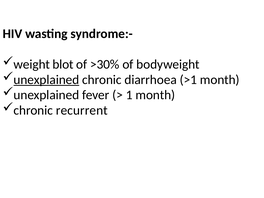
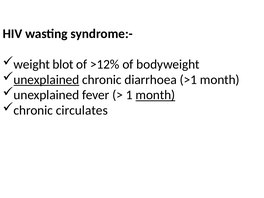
>30%: >30% -> >12% (105, 64)
month underline: none -> present (155, 95)
recurrent: recurrent -> circulates (82, 110)
